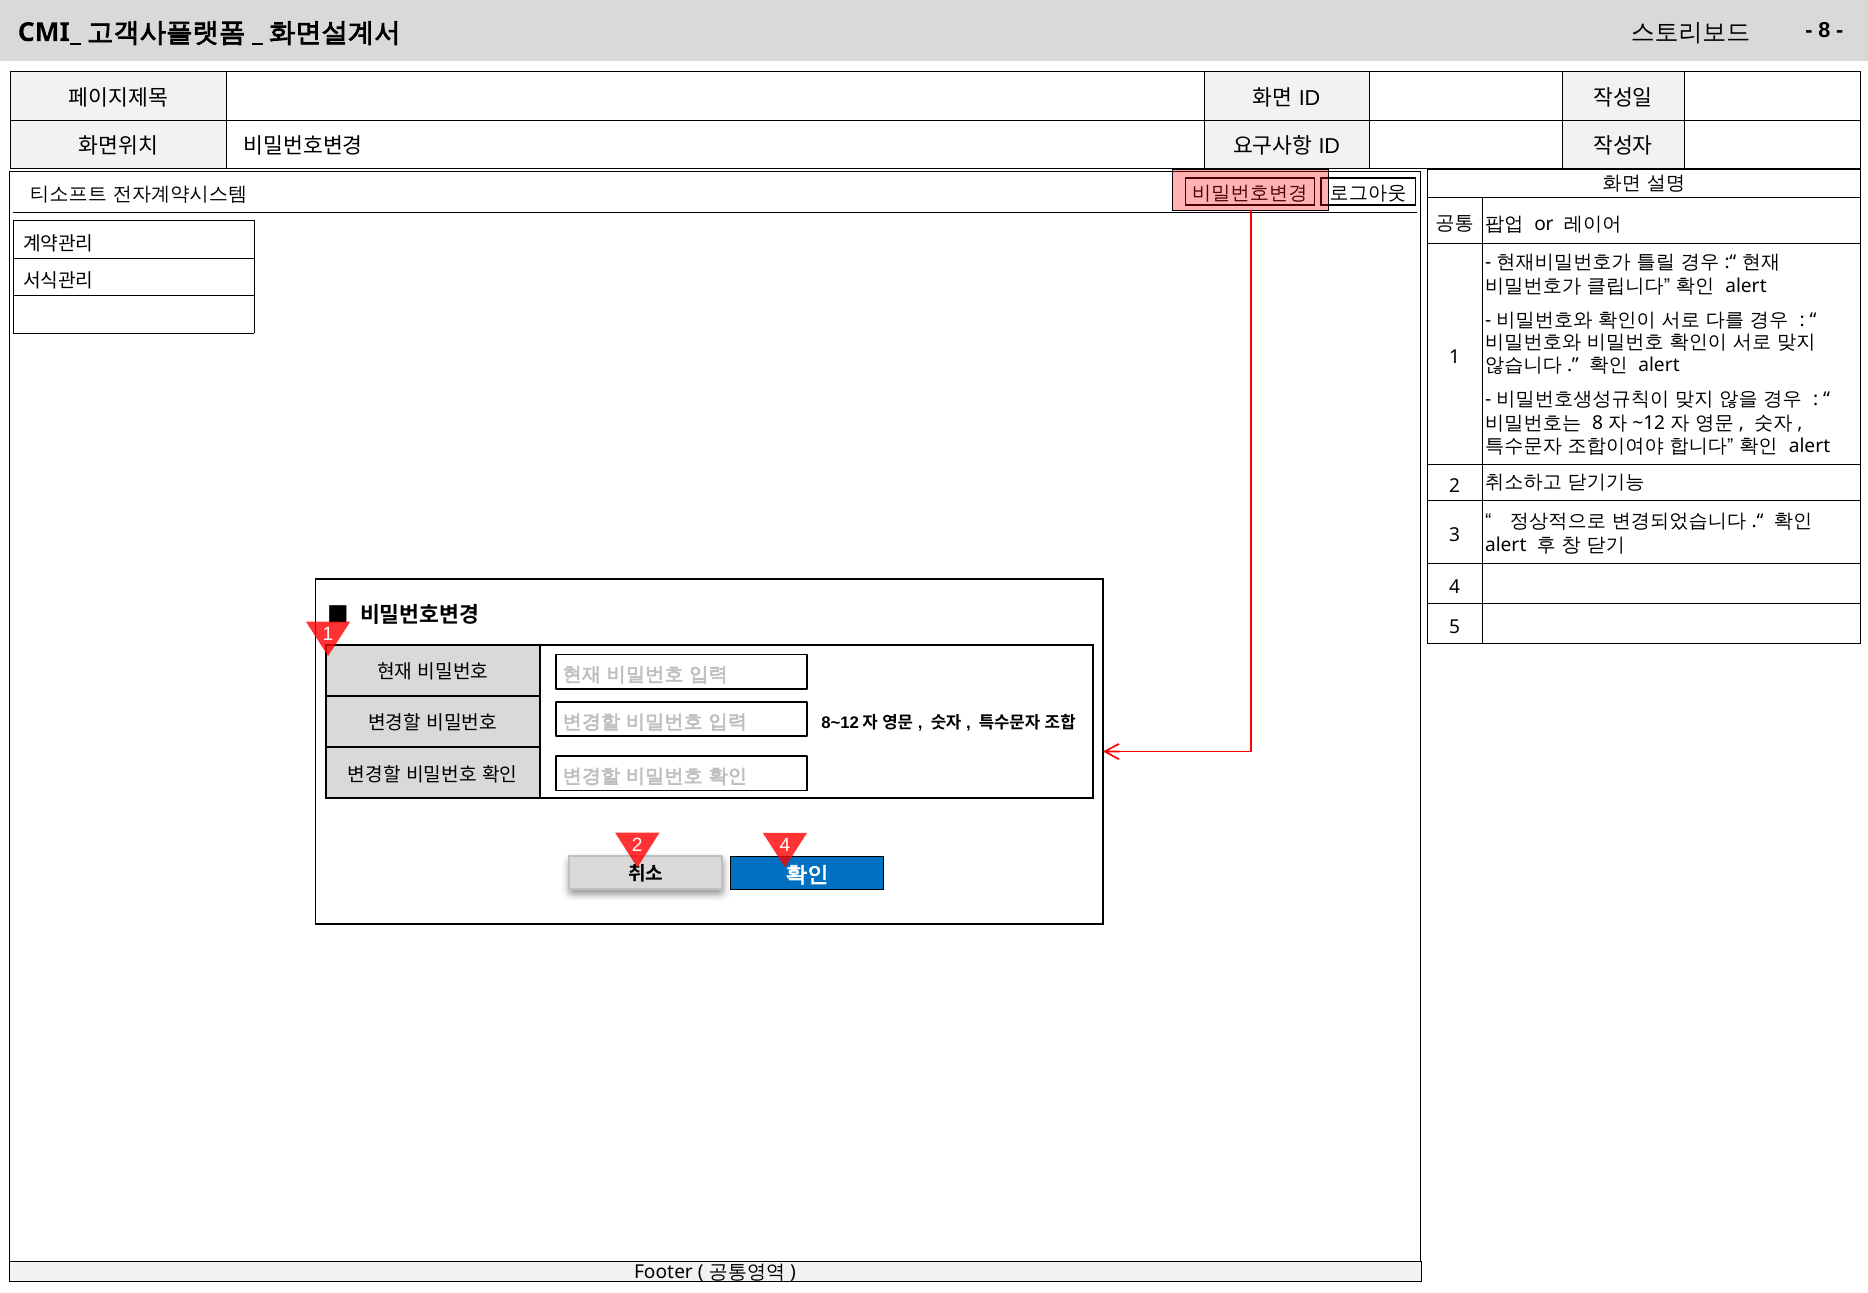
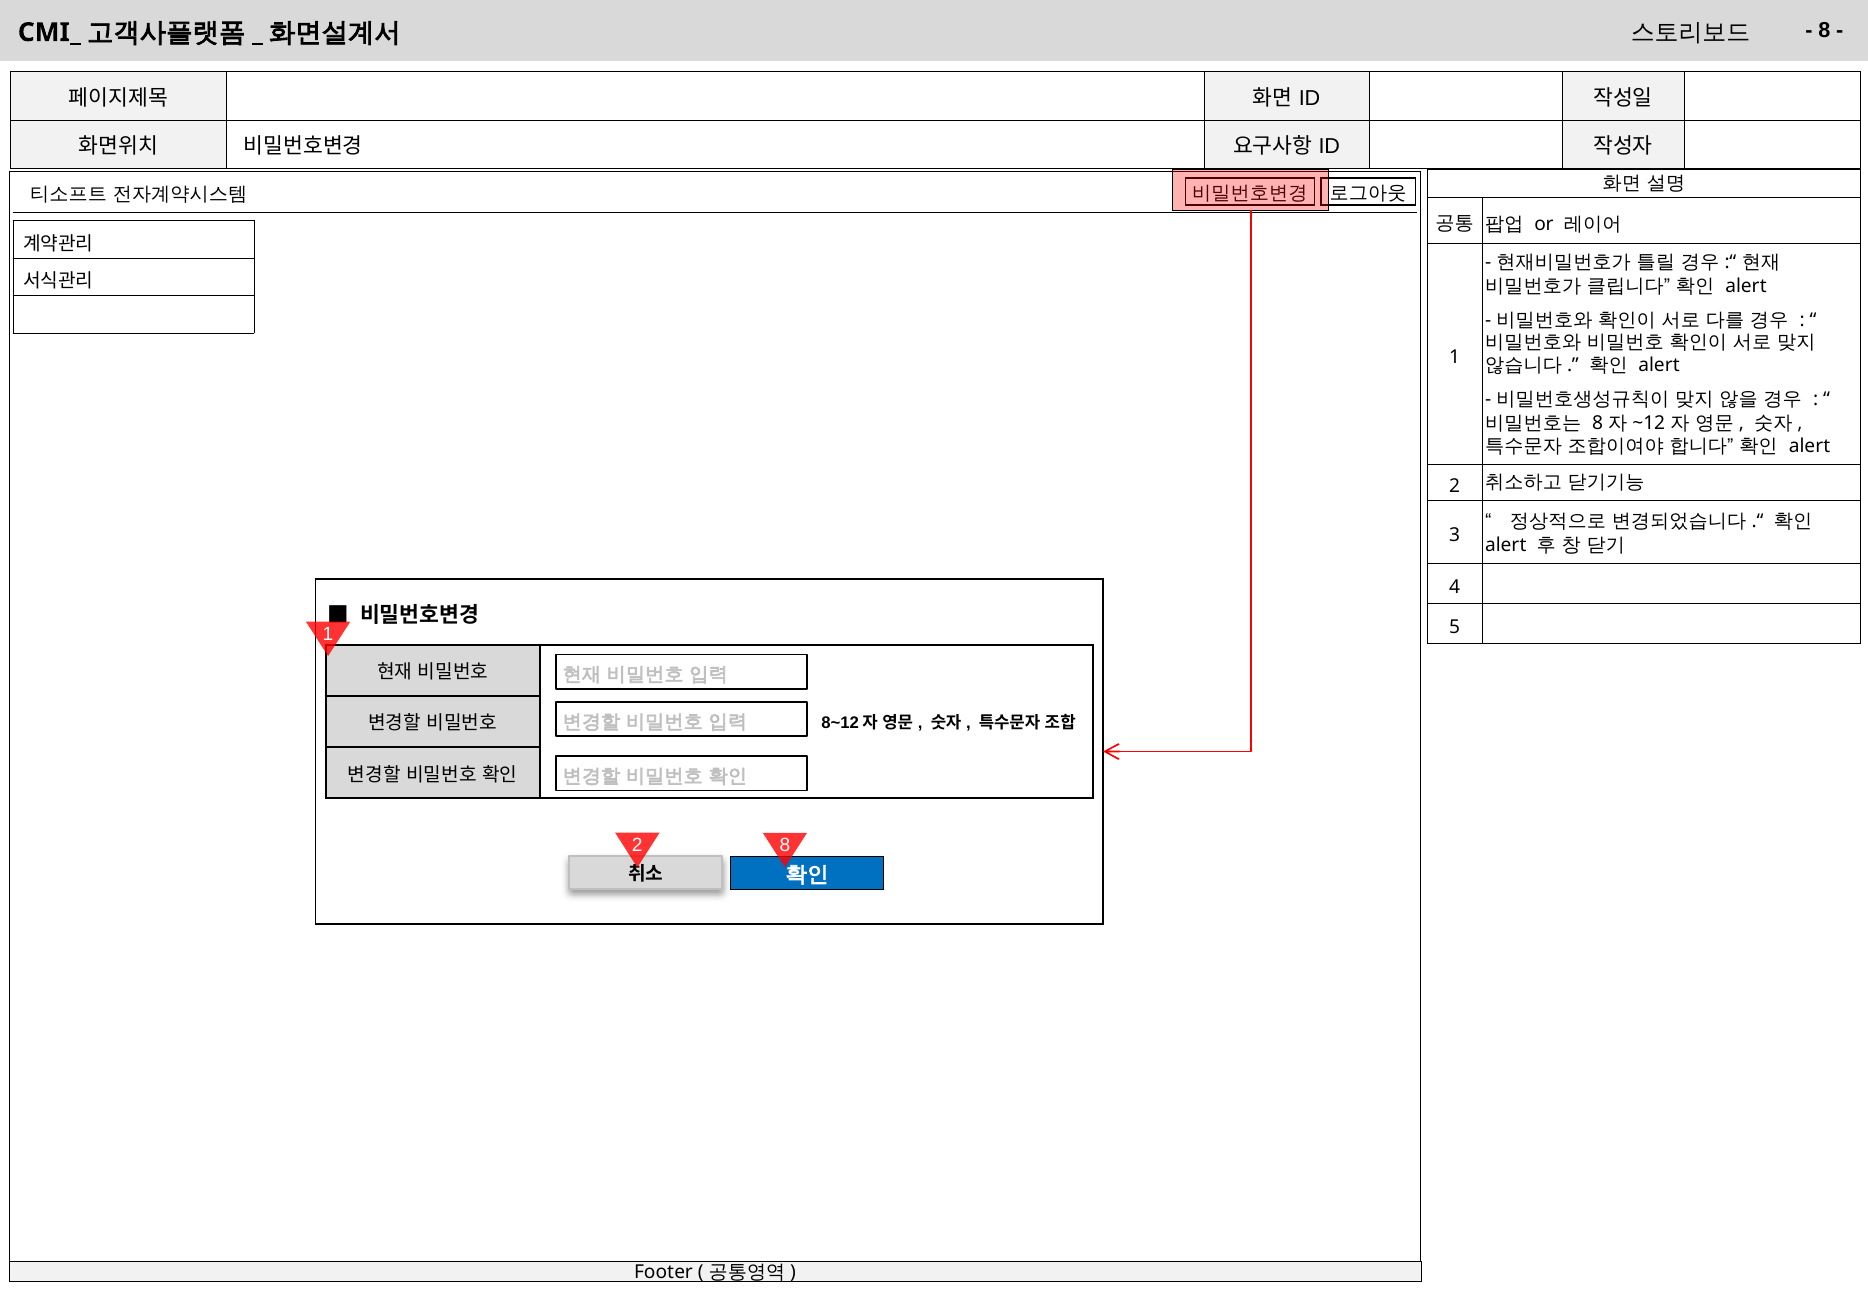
2 4: 4 -> 8 (785, 846)
